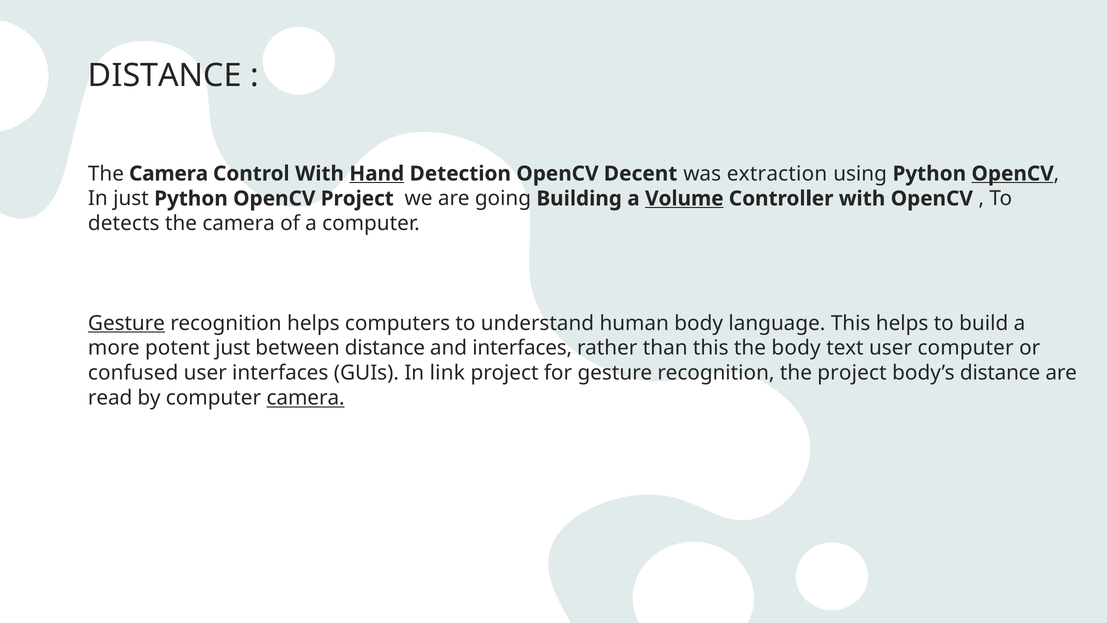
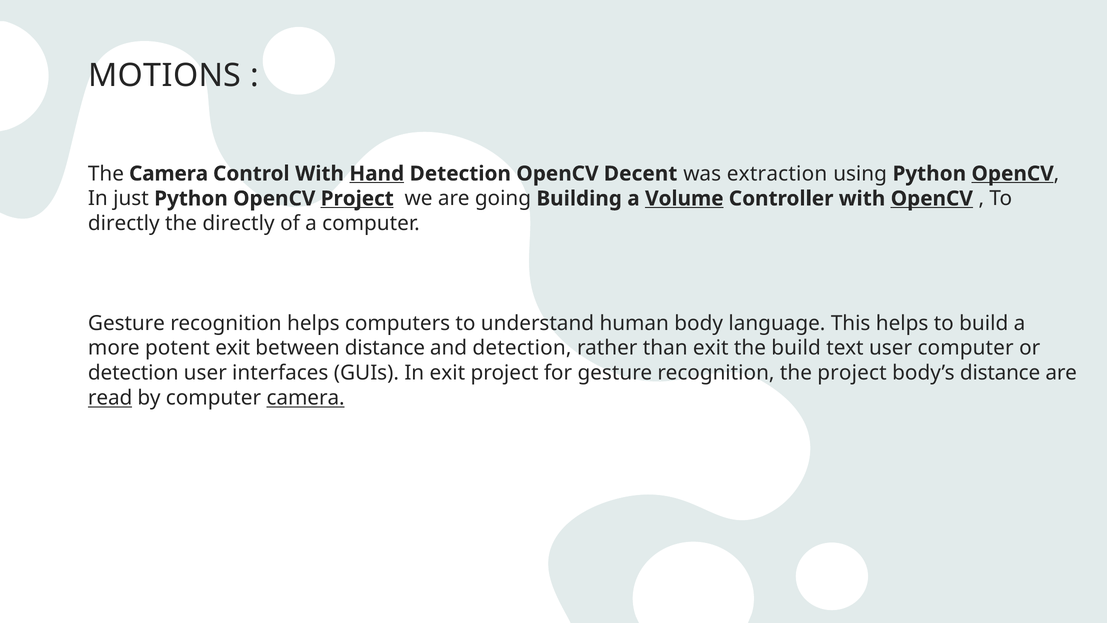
DISTANCE: DISTANCE -> MOTIONS (165, 75)
Project underline: none -> present (357, 198)
OpenCV underline: none -> present (932, 198)
detects: detects -> directly (124, 223)
camera: camera -> directly (239, 223)
Gesture underline: present -> none (126, 323)
potent just: just -> exit (233, 348)
and interfaces: interfaces -> detection (522, 348)
than this: this -> exit (711, 348)
the body: body -> build (796, 348)
confused: confused -> detection (133, 373)
In link: link -> exit (447, 373)
read underline: none -> present (110, 398)
